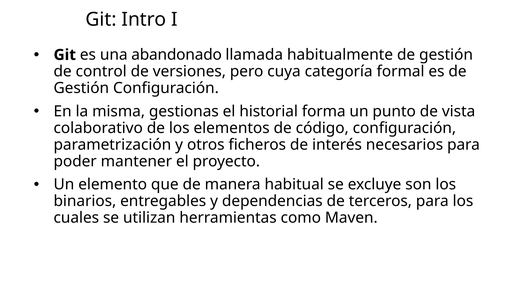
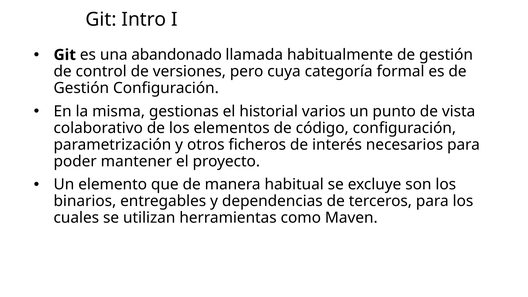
forma: forma -> varios (324, 111)
